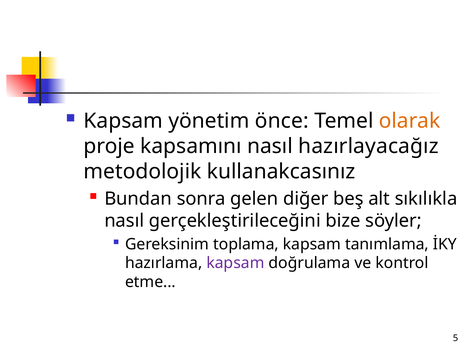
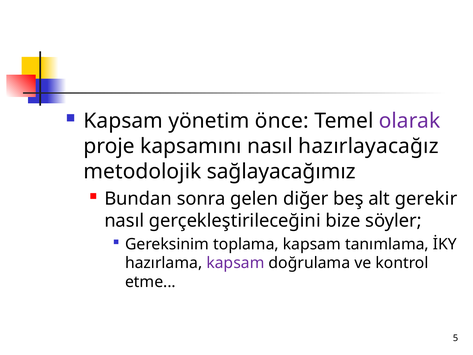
olarak colour: orange -> purple (410, 121)
kullanakcasınız: kullanakcasınız -> sağlayacağımız (281, 171)
sıkılıkla: sıkılıkla -> gerekir (426, 198)
